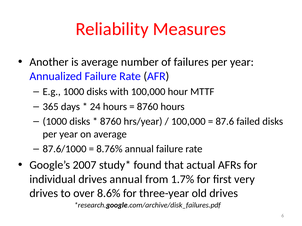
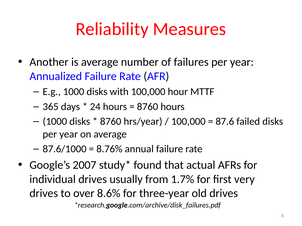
drives annual: annual -> usually (126, 180)
